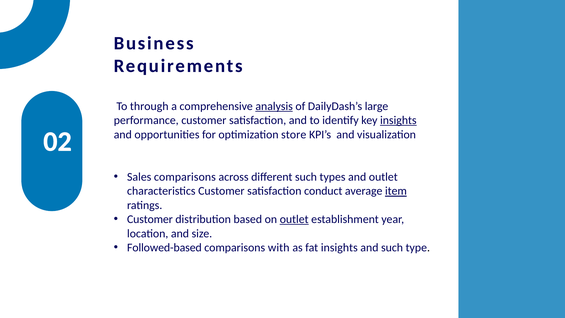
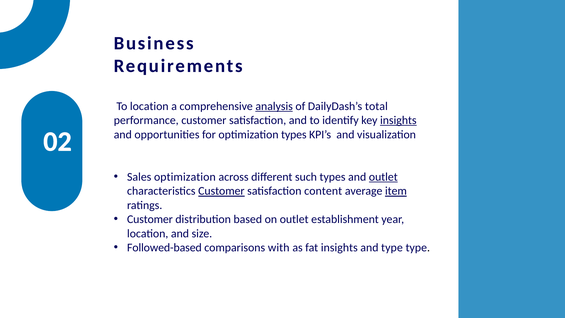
To through: through -> location (149, 106)
large: large -> total (376, 106)
optimization store: store -> types (294, 134)
Sales comparisons: comparisons -> optimization (185, 177)
outlet underline: none -> present (383, 177)
Customer underline: none -> present (221, 191)
conduct: conduct -> content (323, 191)
outlet underline: present -> none (294, 219)
and such: such -> type (392, 247)
